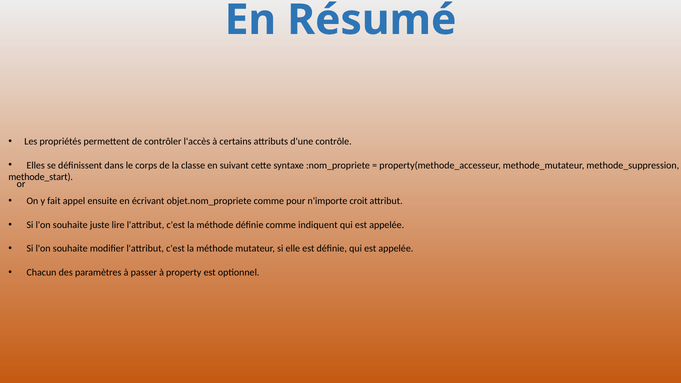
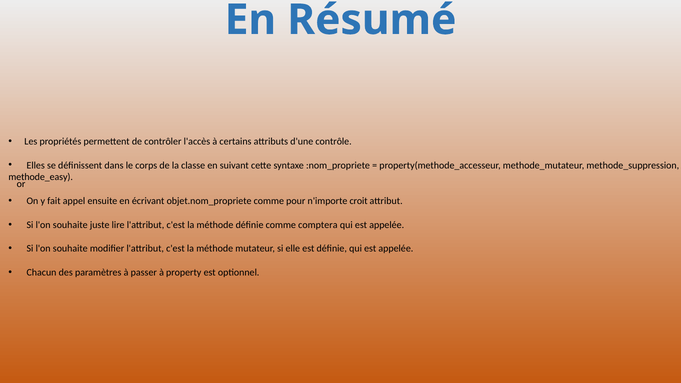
methode_start: methode_start -> methode_easy (41, 177)
indiquent: indiquent -> comptera (318, 225)
